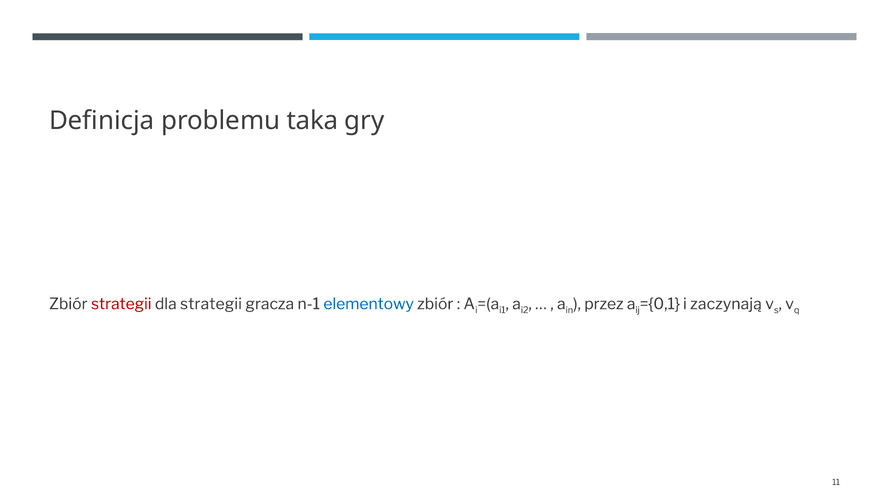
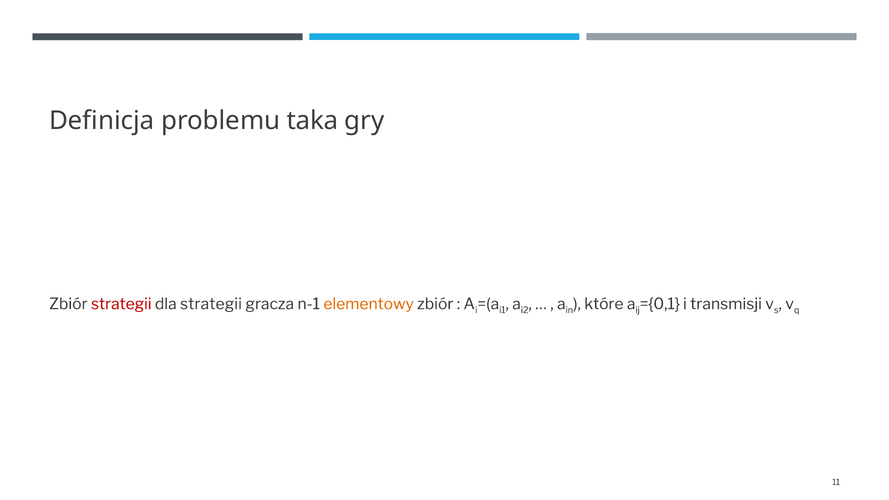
elementowy colour: blue -> orange (369, 304)
przez: przez -> które (604, 304)
zaczynają: zaczynają -> transmisji (726, 304)
